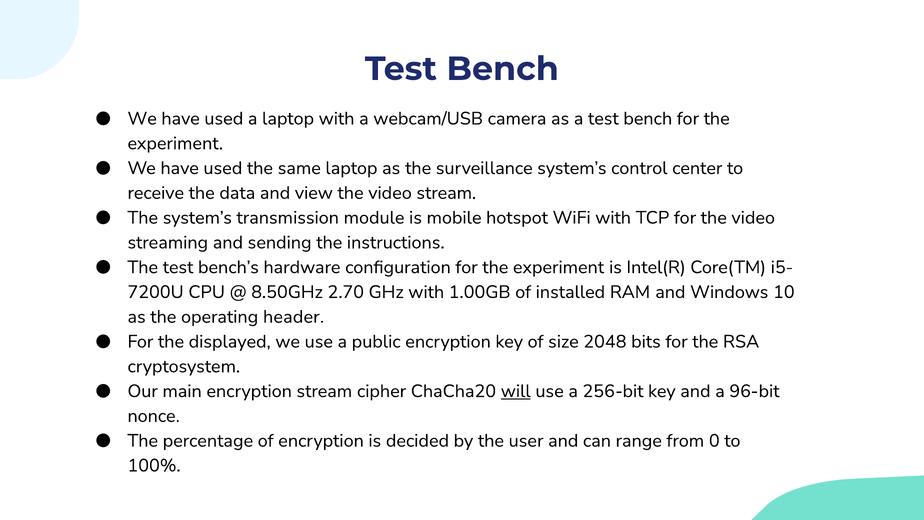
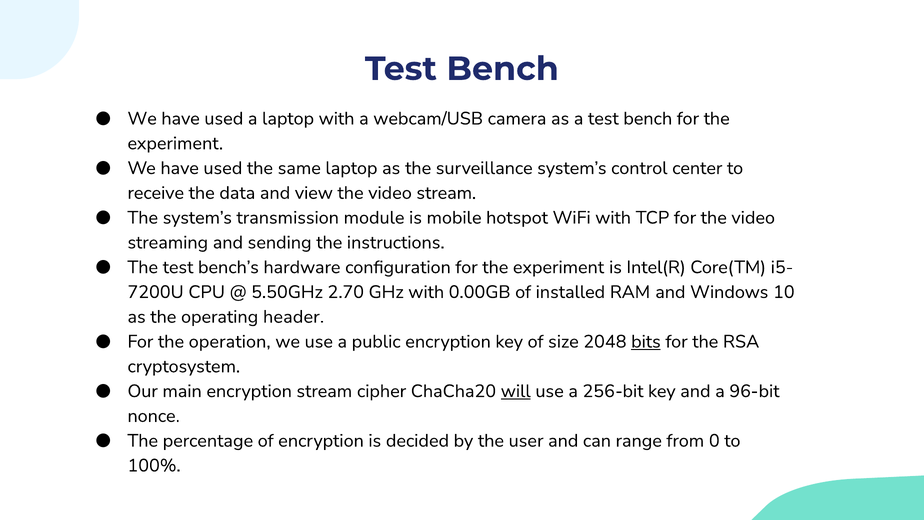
8.50GHz: 8.50GHz -> 5.50GHz (287, 292)
1.00GB: 1.00GB -> 0.00GB (480, 292)
displayed: displayed -> operation (230, 341)
bits underline: none -> present (646, 341)
